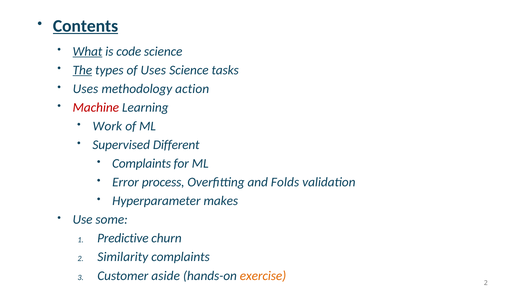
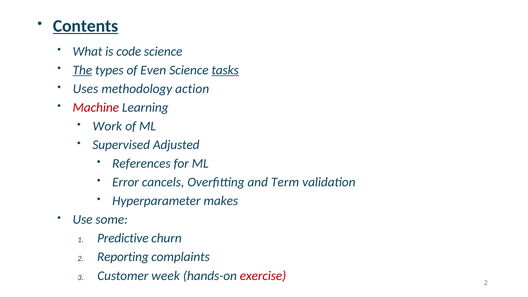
What underline: present -> none (87, 51)
of Uses: Uses -> Even (153, 70)
tasks underline: none -> present (225, 70)
Different: Different -> Adjusted (176, 145)
Complaints: Complaints -> References (141, 164)
process: process -> cancels (163, 182)
Folds: Folds -> Term (285, 182)
Similarity: Similarity -> Reporting (123, 257)
aside: aside -> week (166, 276)
exercise colour: orange -> red (263, 276)
